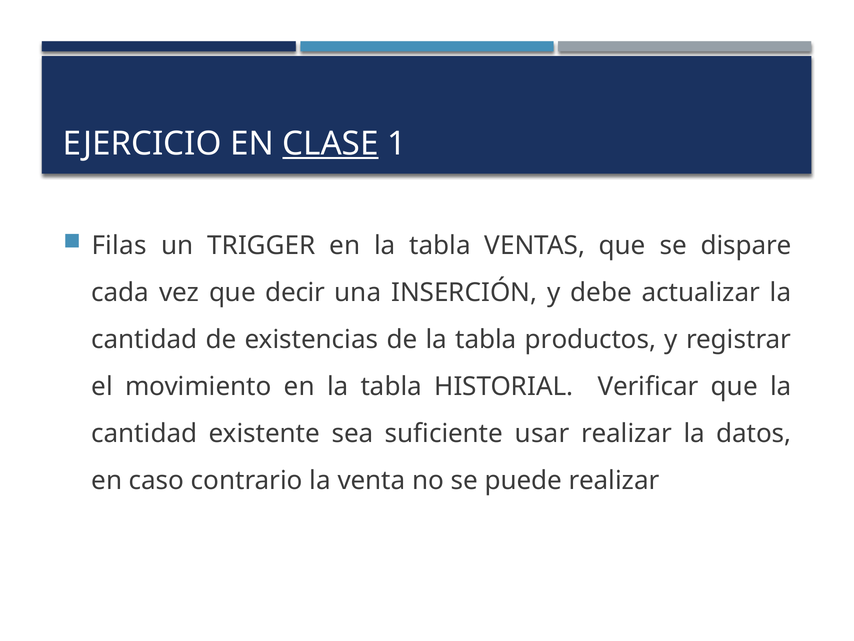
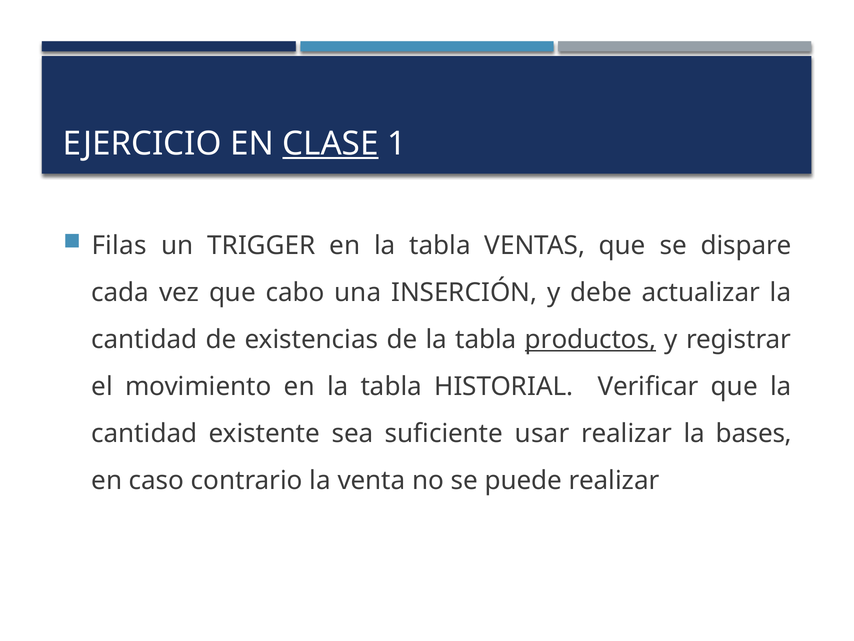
decir: decir -> cabo (295, 292)
productos underline: none -> present (590, 339)
datos: datos -> bases (754, 433)
